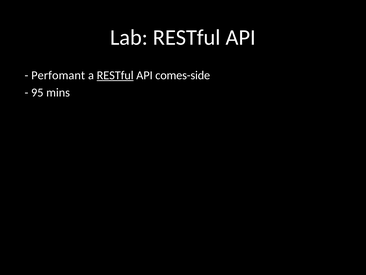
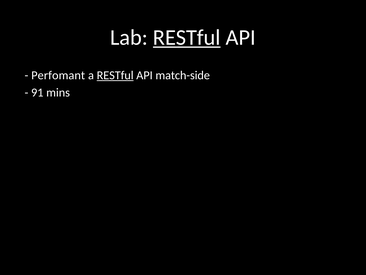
RESTful underline: none -> present (187, 37)
comes-side: comes-side -> match-side (183, 75)
95: 95 -> 91 (37, 92)
